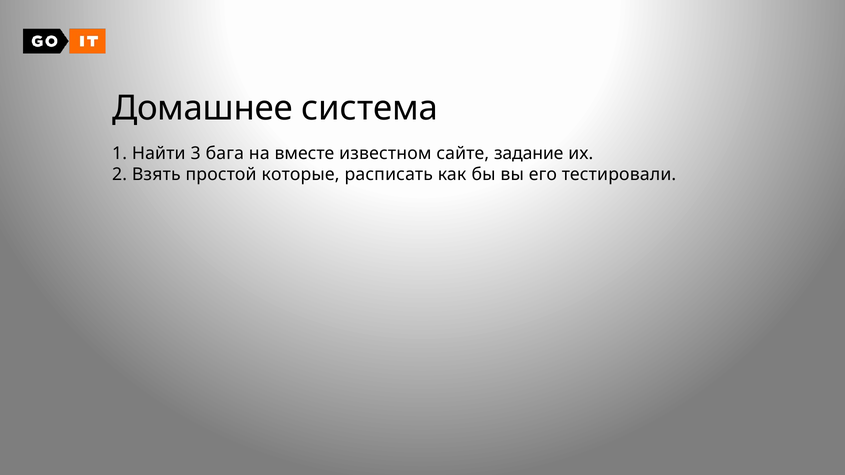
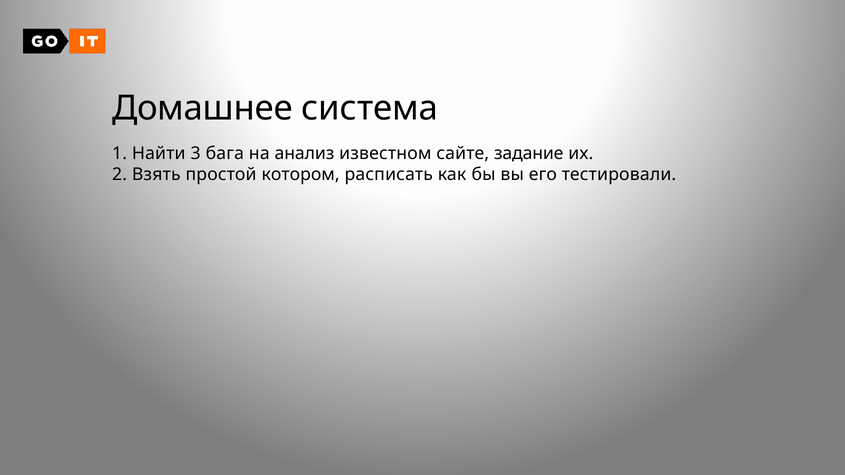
вместе: вместе -> анализ (304, 154)
которые: которые -> котором (301, 175)
